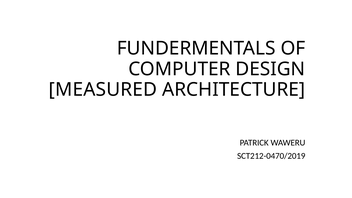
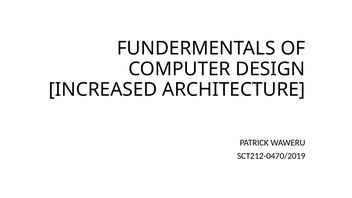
MEASURED: MEASURED -> INCREASED (103, 90)
